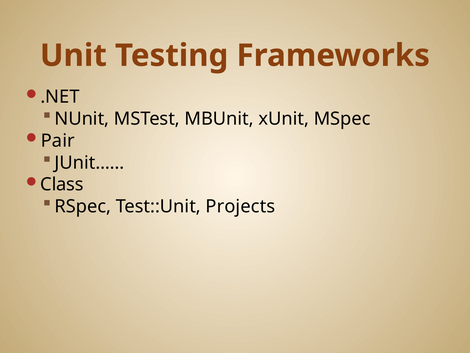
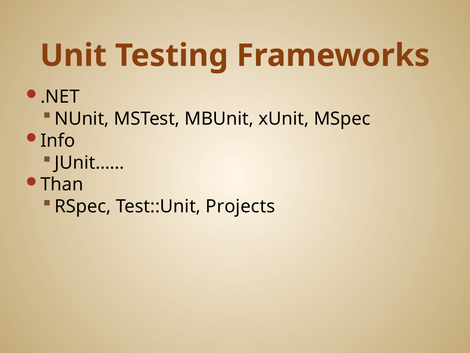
Pair: Pair -> Info (58, 141)
Class: Class -> Than (62, 184)
